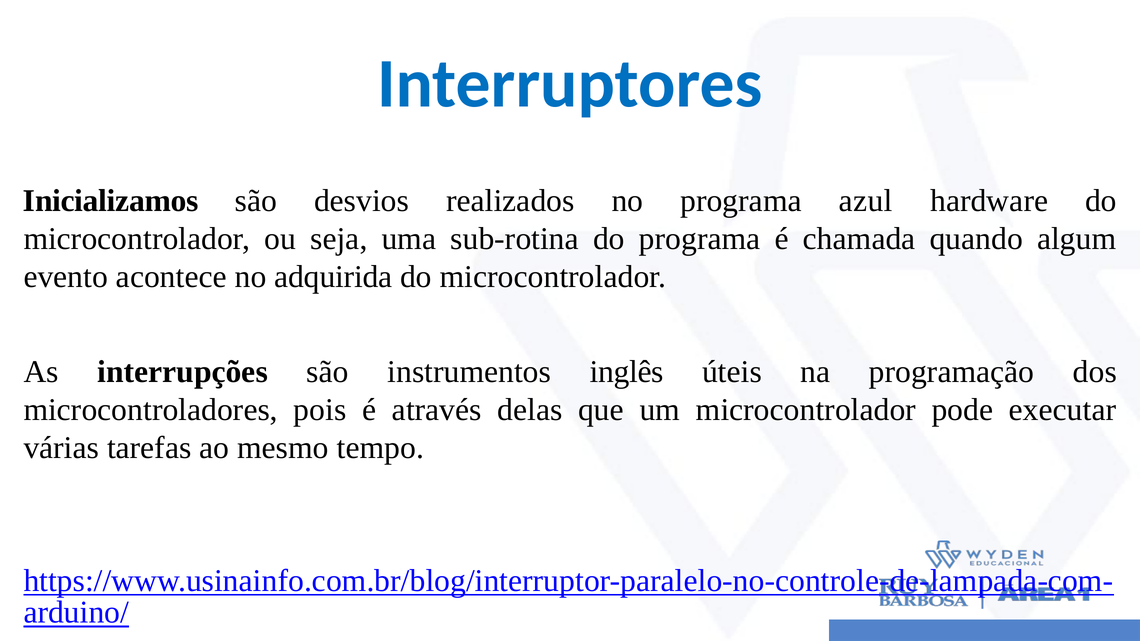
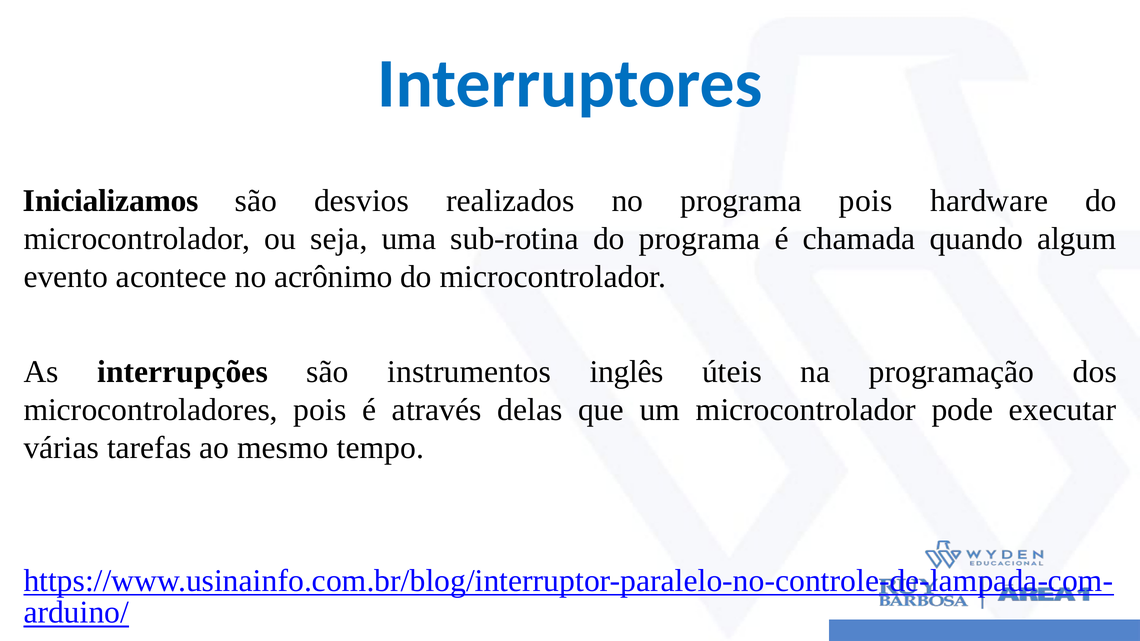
programa azul: azul -> pois (866, 201)
adquirida: adquirida -> acrônimo (333, 277)
